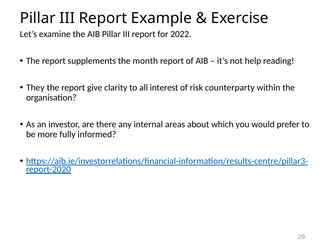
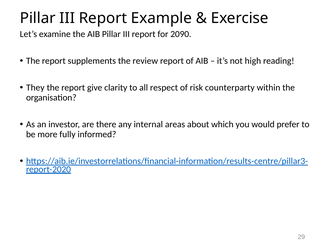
2022: 2022 -> 2090 (181, 34)
month: month -> review (145, 61)
help: help -> high (253, 61)
interest: interest -> respect (164, 88)
